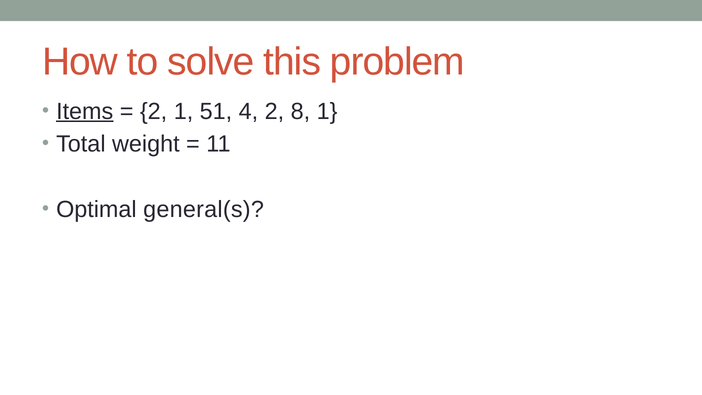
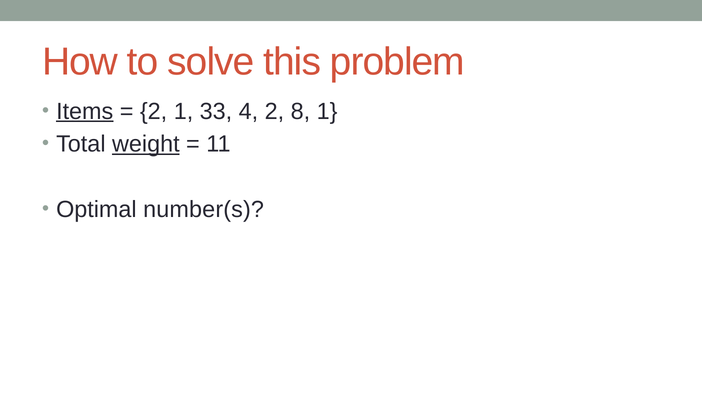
51: 51 -> 33 (216, 111)
weight underline: none -> present (146, 144)
general(s: general(s -> number(s (204, 210)
